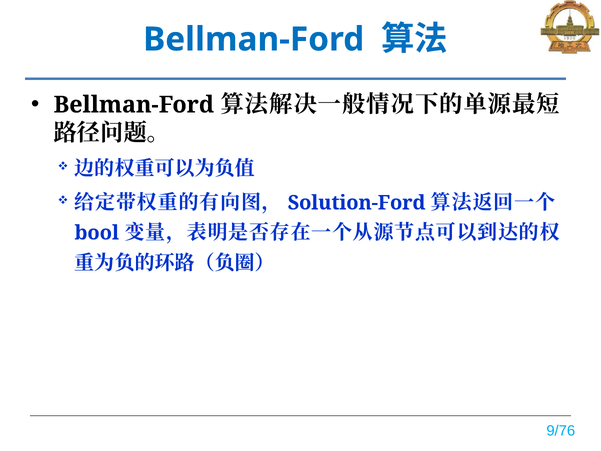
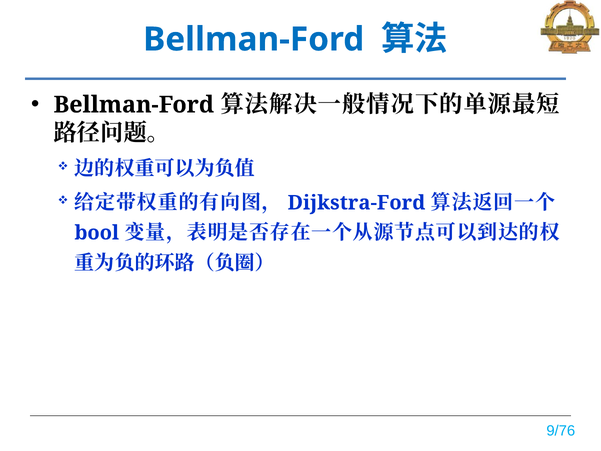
Solution-Ford: Solution-Ford -> Dijkstra-Ford (356, 203)
